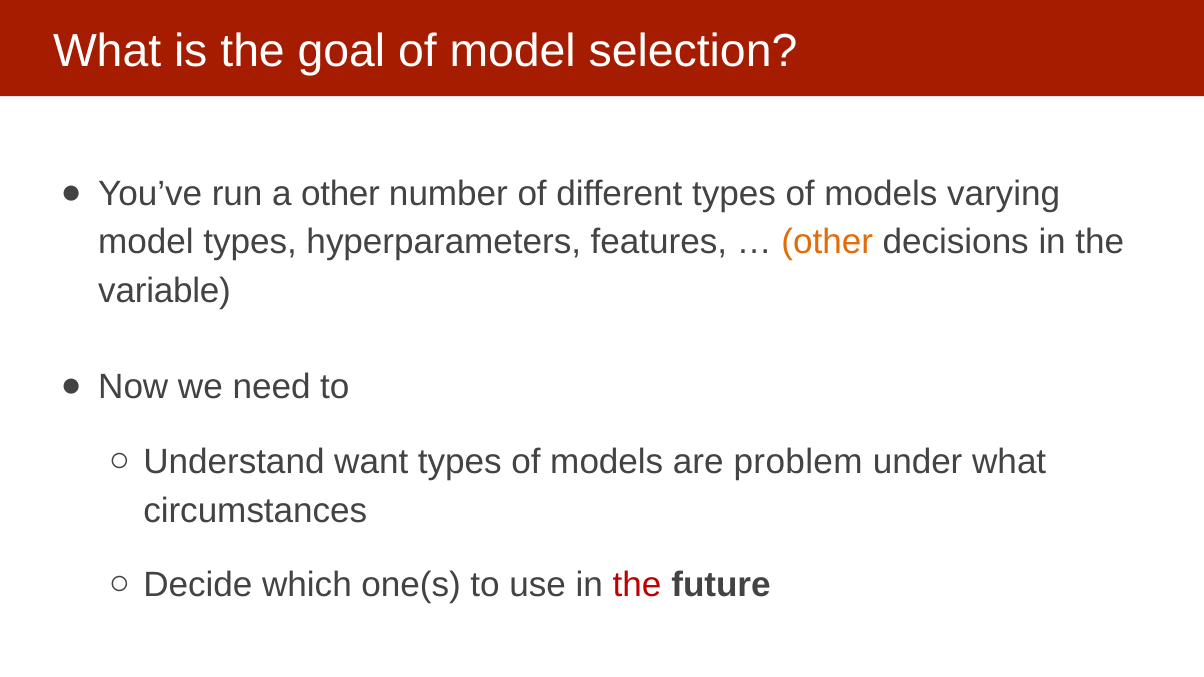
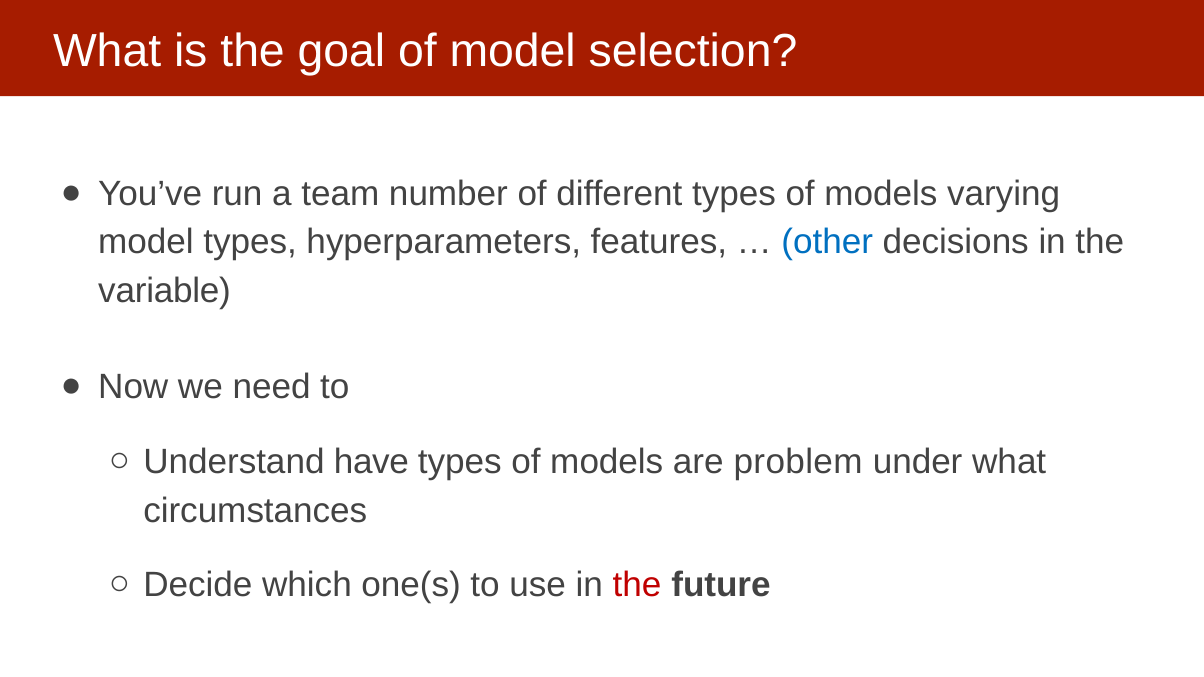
a other: other -> team (340, 194)
other colour: orange -> blue (827, 242)
want: want -> have (371, 462)
